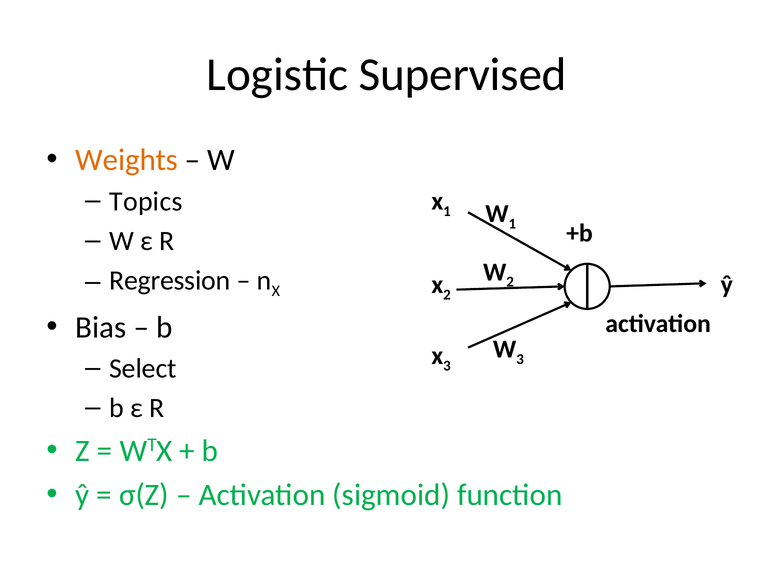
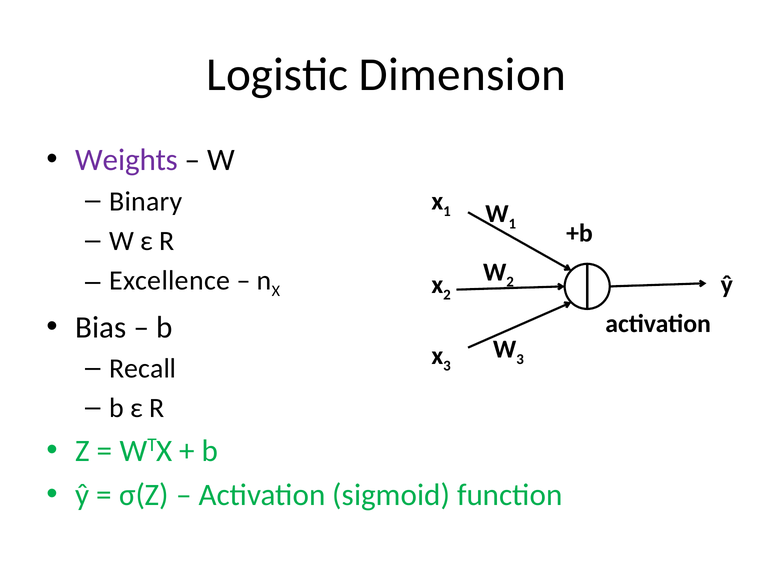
Supervised: Supervised -> Dimension (462, 75)
Weights colour: orange -> purple (127, 160)
Topics: Topics -> Binary (146, 201)
Regression: Regression -> Excellence (170, 280)
Select: Select -> Recall (143, 369)
